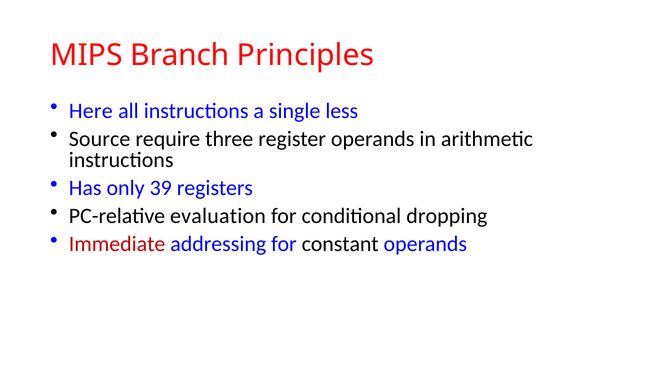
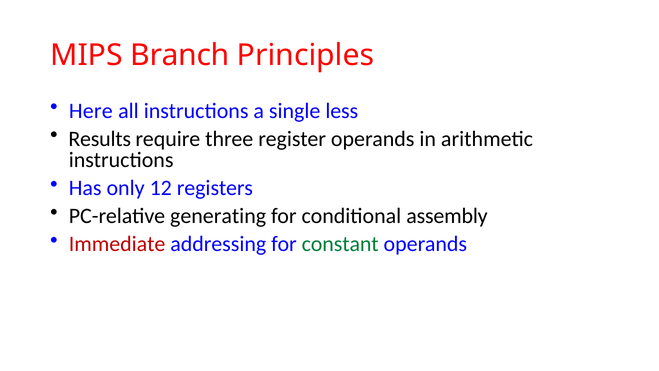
Source: Source -> Results (100, 139)
39: 39 -> 12 (161, 188)
evaluation: evaluation -> generating (218, 216)
dropping: dropping -> assembly (447, 216)
constant colour: black -> green (340, 244)
